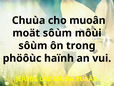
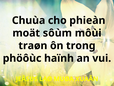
muoân: muoân -> phieàn (87, 20)
sôùm: sôùm -> traøn (33, 45)
